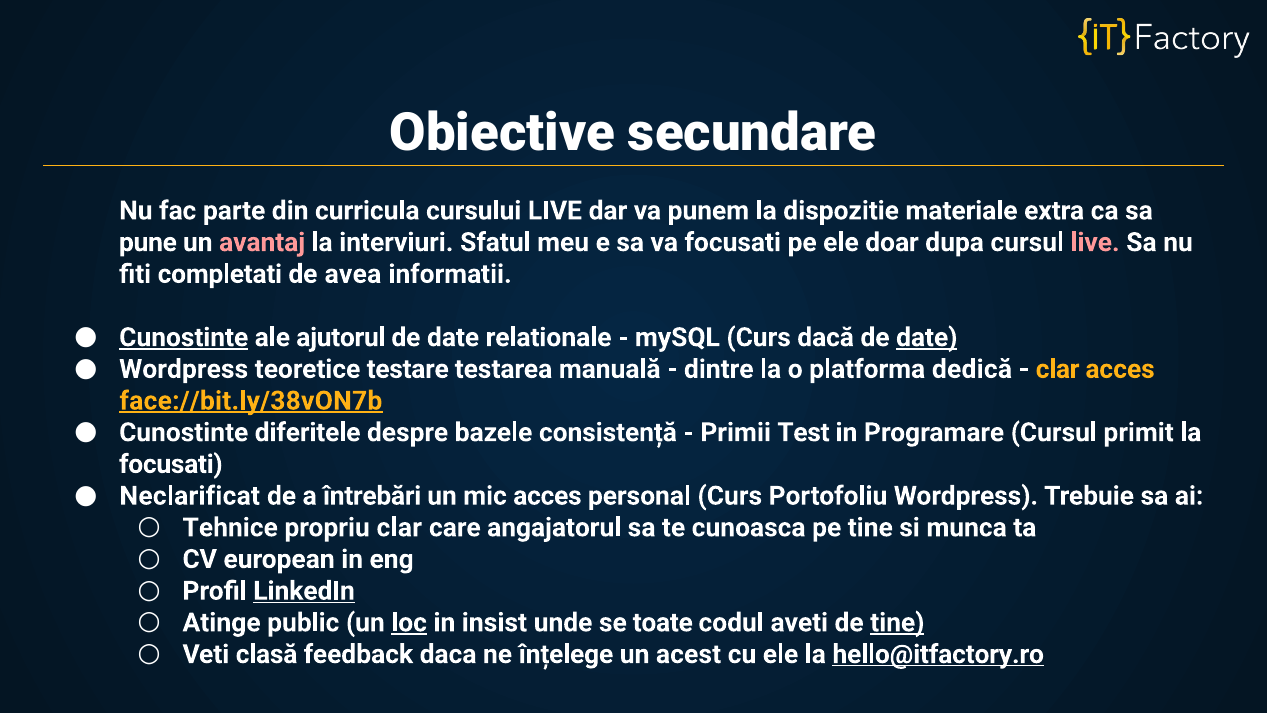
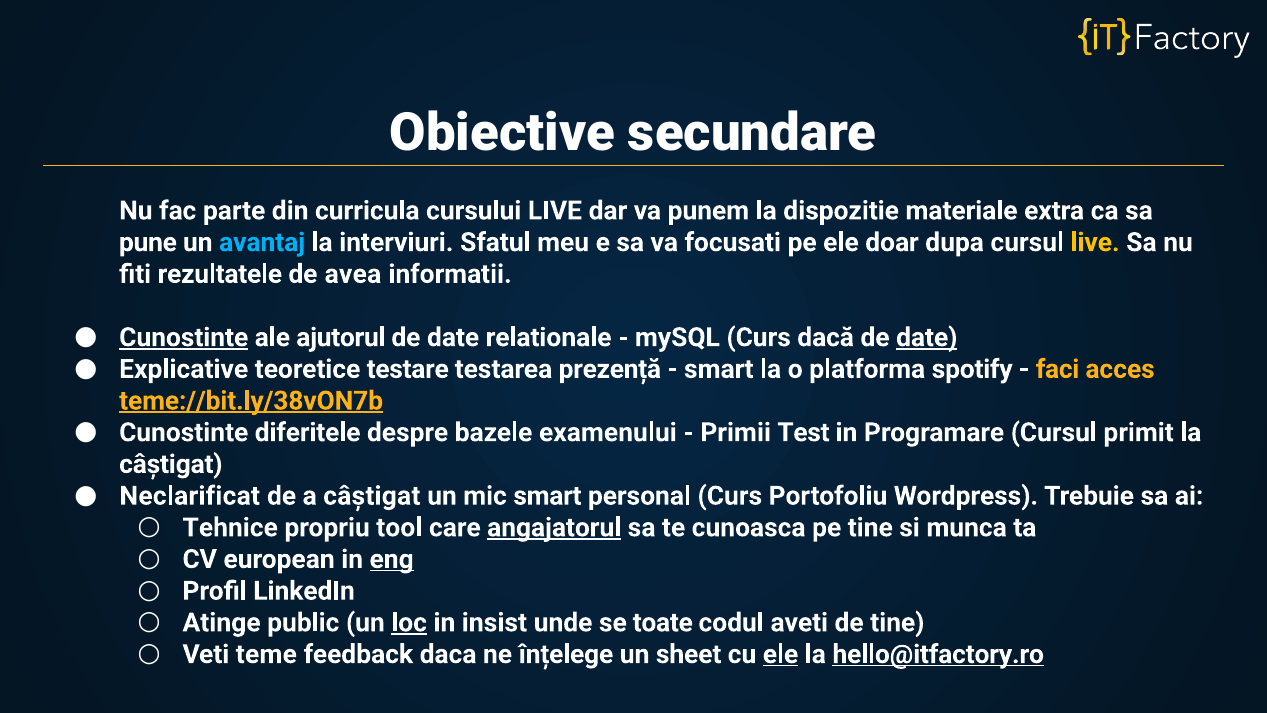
avantaj colour: pink -> light blue (262, 242)
live colour: pink -> yellow (1095, 242)
completati: completati -> rezultatele (220, 274)
Wordpress: Wordpress -> Explicative (184, 369)
manuală: manuală -> prezență (610, 369)
dintre: dintre -> smart (719, 369)
dedică: dedică -> spotify (972, 369)
clar: clar -> faci (1058, 369)
face://bit.ly/38vON7b: face://bit.ly/38vON7b -> teme://bit.ly/38vON7b (251, 401)
consistență: consistență -> examenului (608, 432)
focusati: focusati -> câștigat (171, 464)
a întrebări: întrebări -> câștigat (372, 496)
mic acces: acces -> smart (547, 496)
propriu clar: clar -> tool (399, 527)
angajatorul underline: none -> present (554, 527)
eng underline: none -> present (392, 559)
LinkedIn underline: present -> none (304, 591)
tine underline: present -> none (897, 622)
clasă: clasă -> teme (266, 654)
acest: acest -> sheet (689, 654)
ele underline: none -> present (781, 654)
